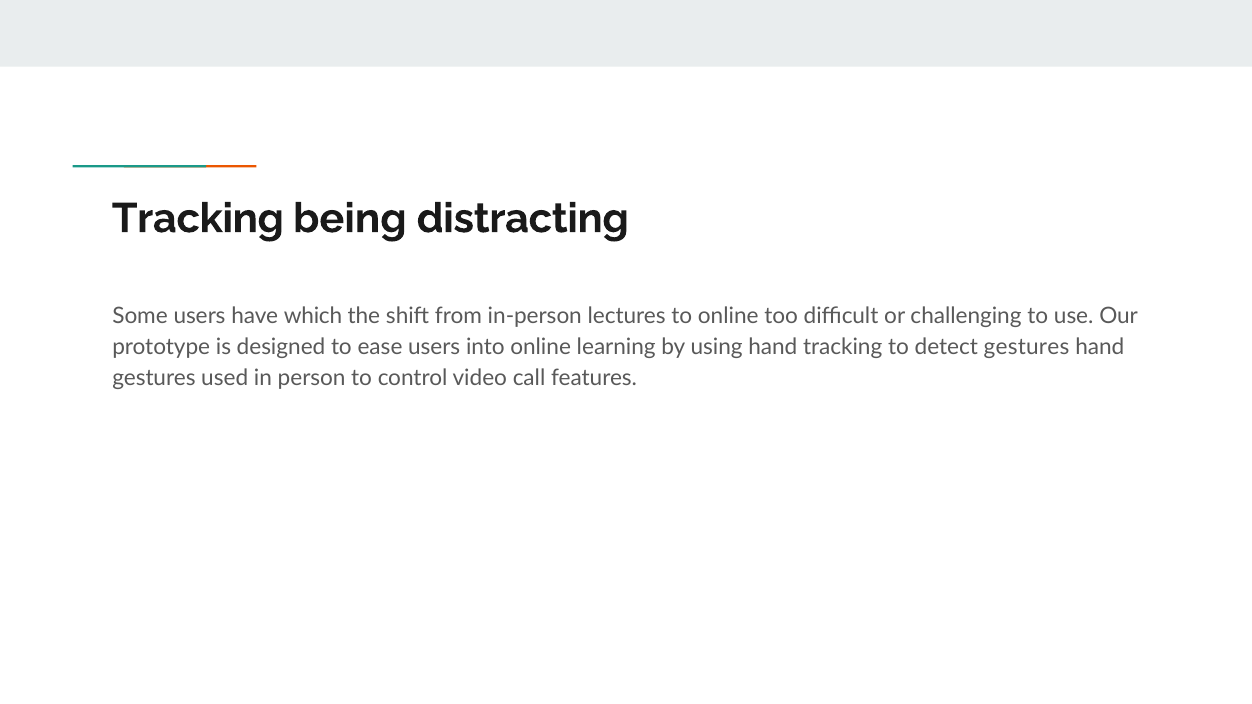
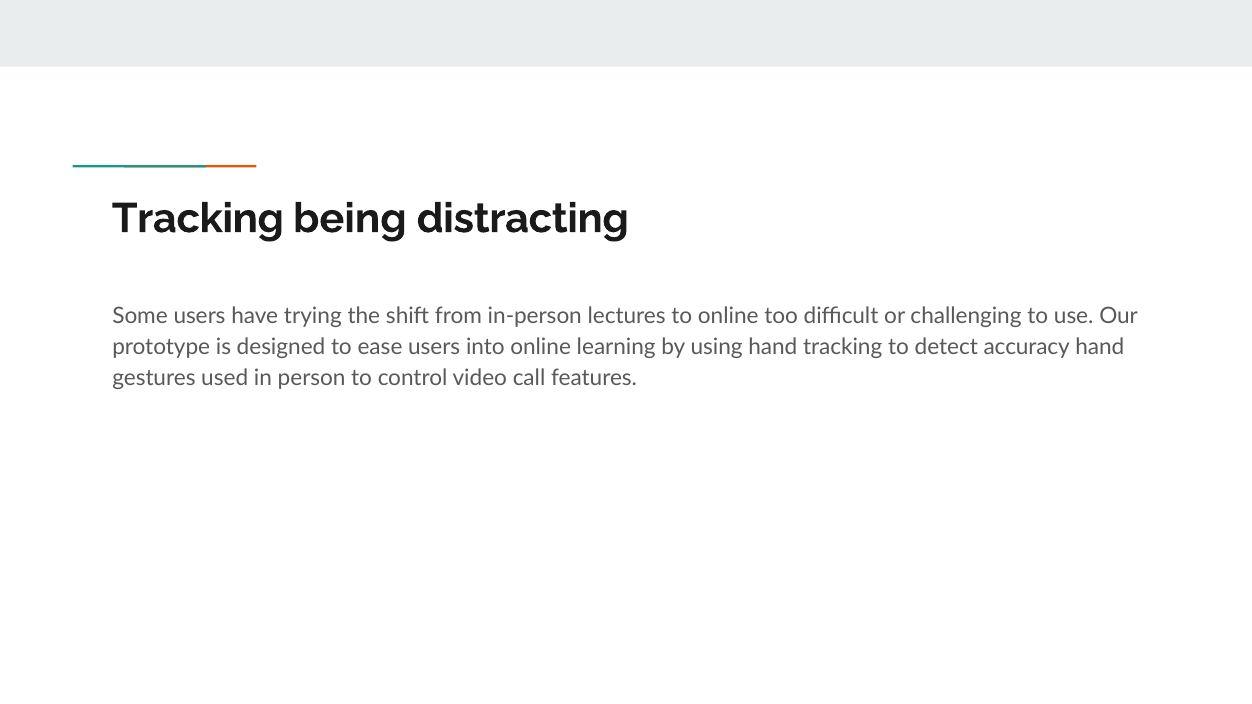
which: which -> trying (313, 316)
detect gestures: gestures -> accuracy (1027, 347)
